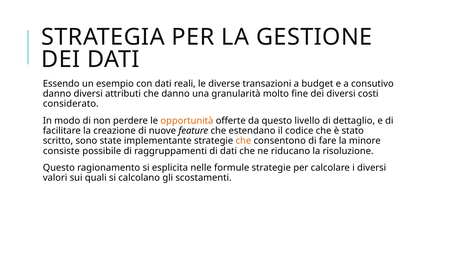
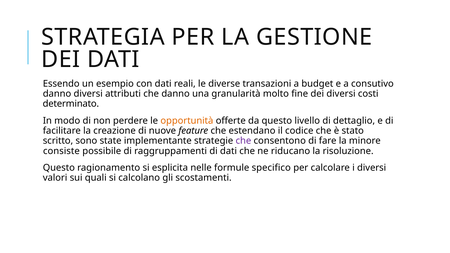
considerato: considerato -> determinato (71, 104)
che colour: orange -> purple (243, 141)
formule strategie: strategie -> specifico (271, 168)
